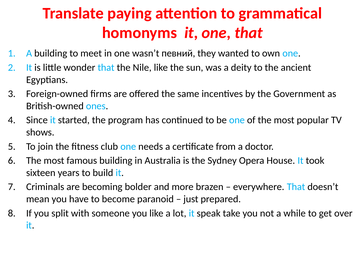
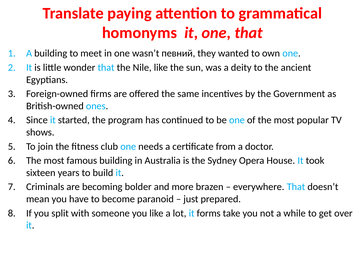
speak: speak -> forms (209, 213)
